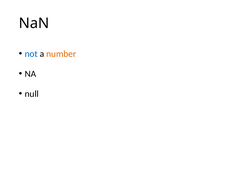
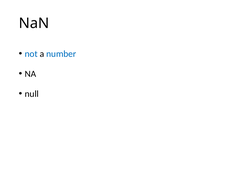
number colour: orange -> blue (61, 54)
